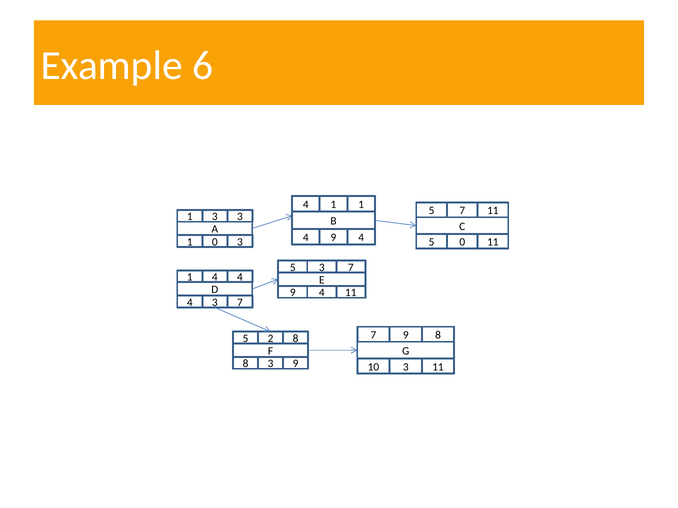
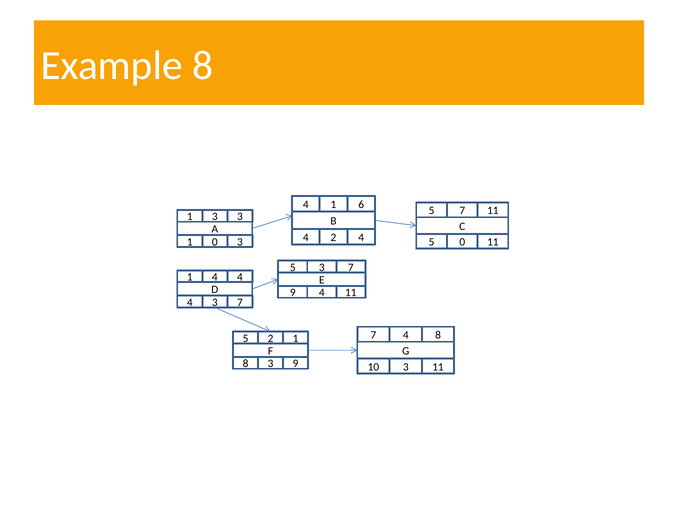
Example 6: 6 -> 8 (203, 66)
1 1: 1 -> 6 (361, 205)
4 9: 9 -> 2 (333, 238)
9: 9 -> 4 (406, 335)
2 8: 8 -> 1 (296, 339)
